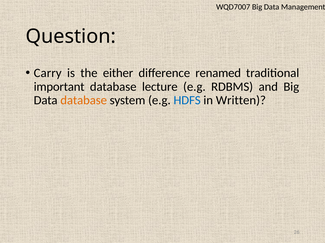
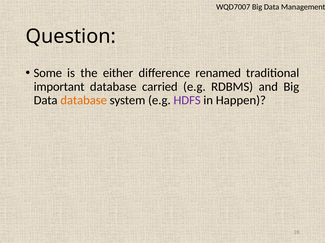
Carry: Carry -> Some (48, 73)
lecture: lecture -> carried (160, 87)
HDFS colour: blue -> purple (187, 101)
Written: Written -> Happen (241, 101)
